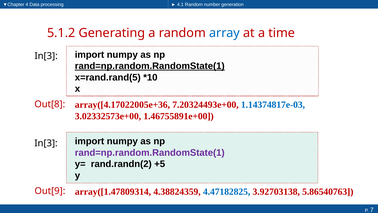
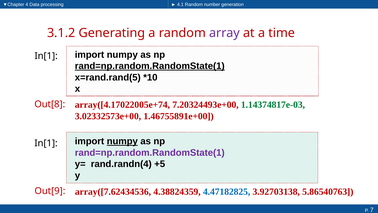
5.1.2: 5.1.2 -> 3.1.2 (61, 33)
array colour: blue -> purple (224, 33)
In[3: In[3 -> In[1 (46, 56)
array([4.17022005e+36: array([4.17022005e+36 -> array([4.17022005e+74 (122, 105)
1.14374817e-03 colour: blue -> green (273, 105)
In[3: In[3 -> In[1 (46, 143)
numpy underline: none -> present (122, 141)
rand.randn(2: rand.randn(2 -> rand.randn(4 (121, 164)
array([1.47809314: array([1.47809314 -> array([7.62434536 (113, 192)
